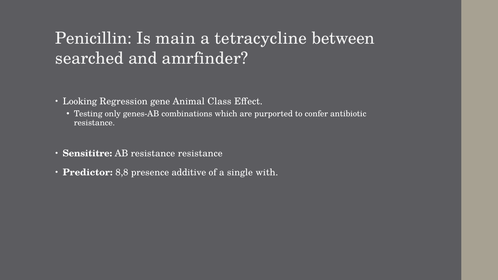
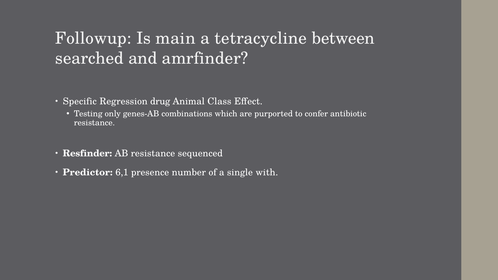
Penicillin: Penicillin -> Followup (93, 38)
Looking: Looking -> Specific (80, 102)
gene: gene -> drug (160, 102)
Sensititre: Sensititre -> Resfinder (87, 154)
resistance resistance: resistance -> sequenced (200, 154)
8,8: 8,8 -> 6,1 (122, 172)
additive: additive -> number (189, 172)
